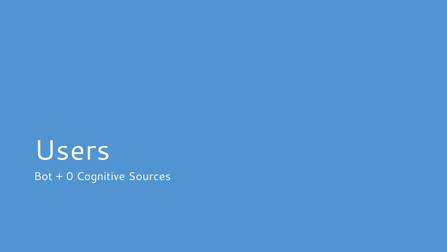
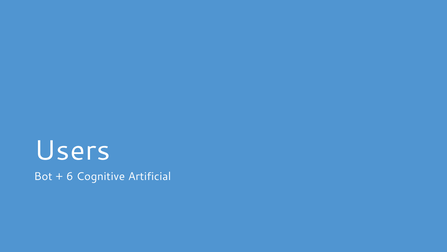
0: 0 -> 6 (70, 176)
Sources: Sources -> Artificial (150, 176)
